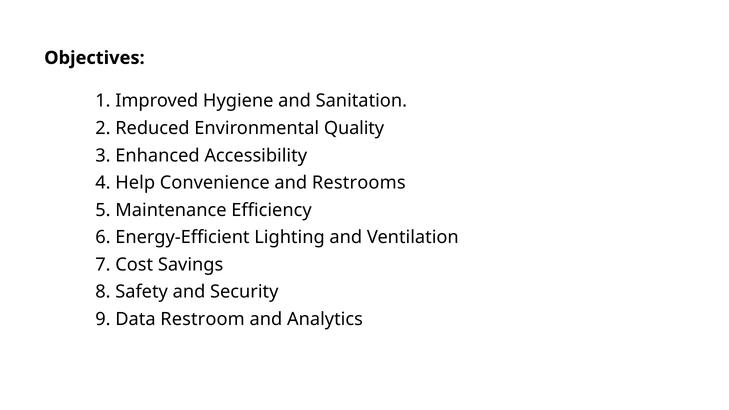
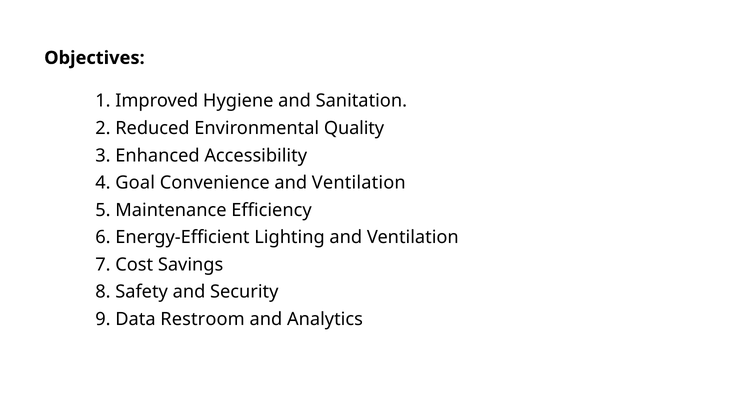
Help: Help -> Goal (135, 183)
Convenience and Restrooms: Restrooms -> Ventilation (359, 183)
